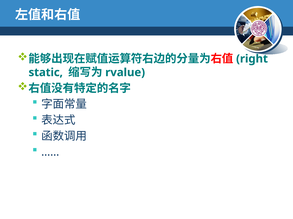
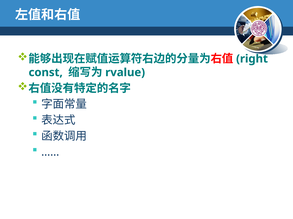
static: static -> const (46, 73)
